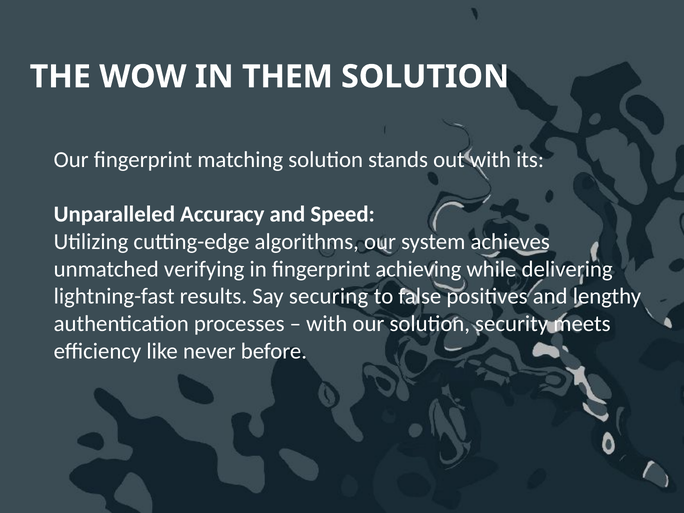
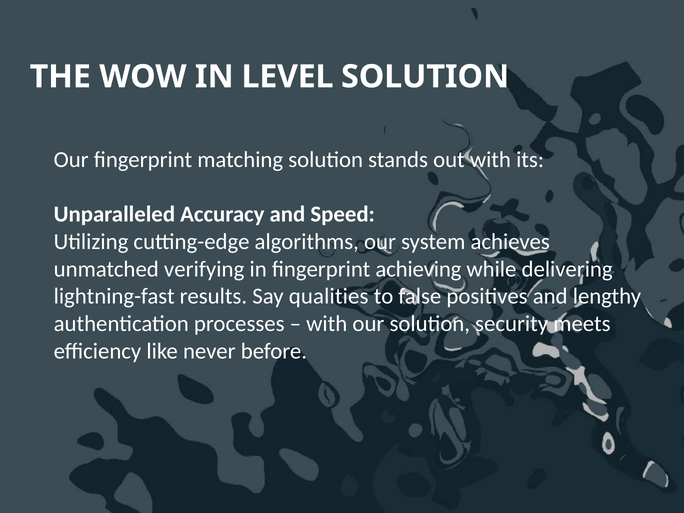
THEM: THEM -> LEVEL (287, 77)
securing: securing -> qualities (329, 296)
